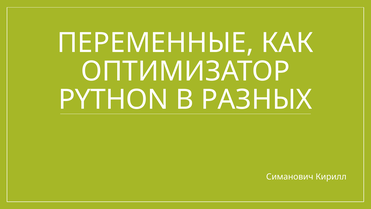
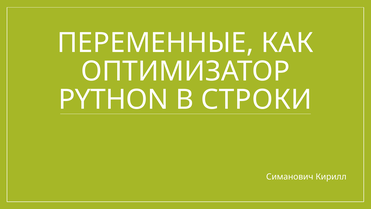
РАЗНЫХ: РАЗНЫХ -> СТРОКИ (256, 100)
